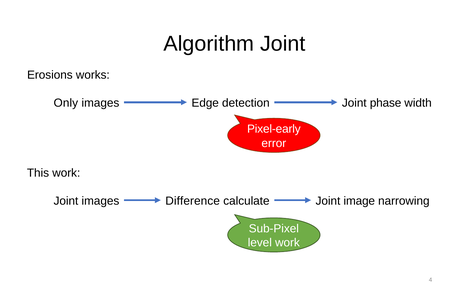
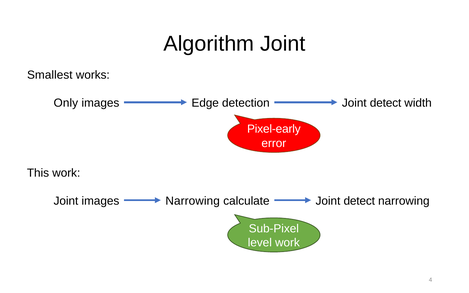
Erosions: Erosions -> Smallest (50, 75)
detection Joint phase: phase -> detect (386, 103)
Difference: Difference -> Narrowing (193, 201)
calculate Joint image: image -> detect (359, 201)
